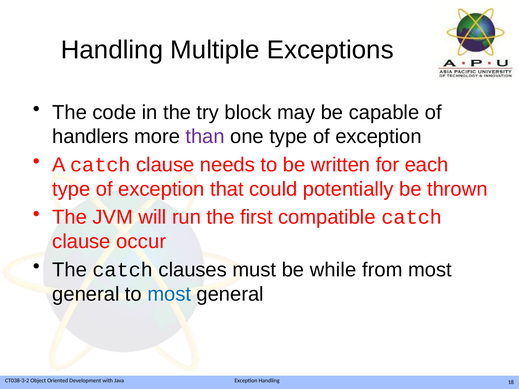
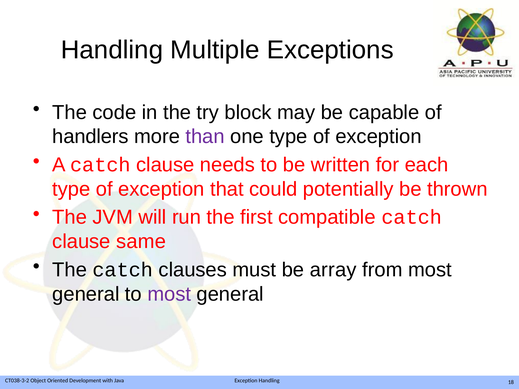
occur: occur -> same (141, 242)
while: while -> array (333, 270)
most colour: blue -> purple (169, 294)
